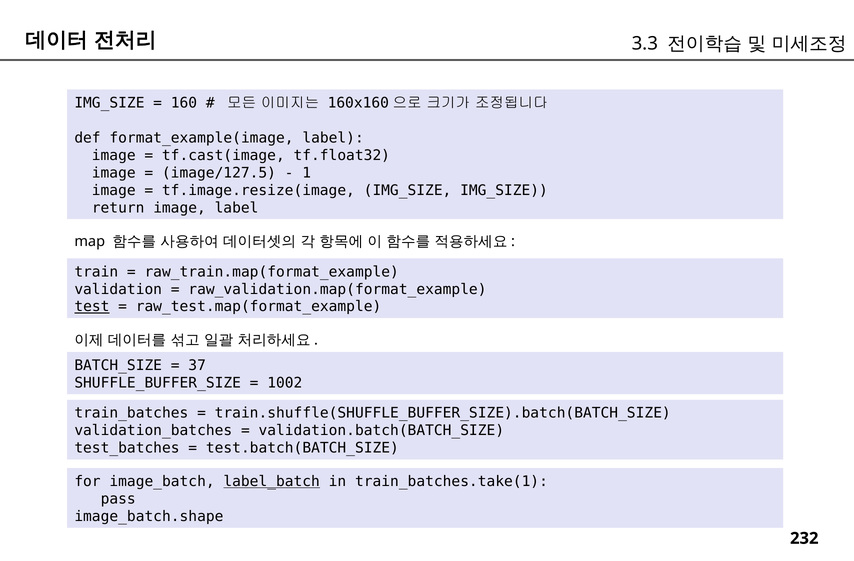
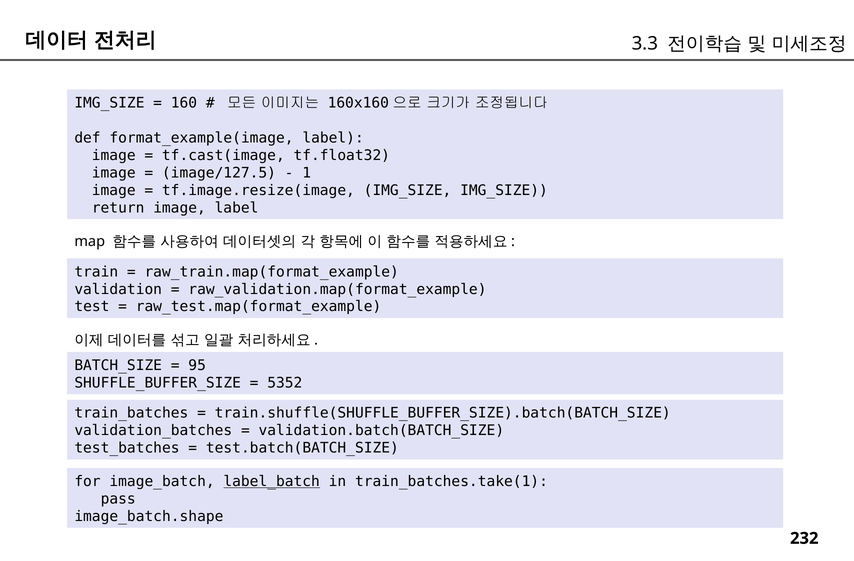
test underline: present -> none (92, 307)
37: 37 -> 95 (197, 365)
1002: 1002 -> 5352 (285, 383)
